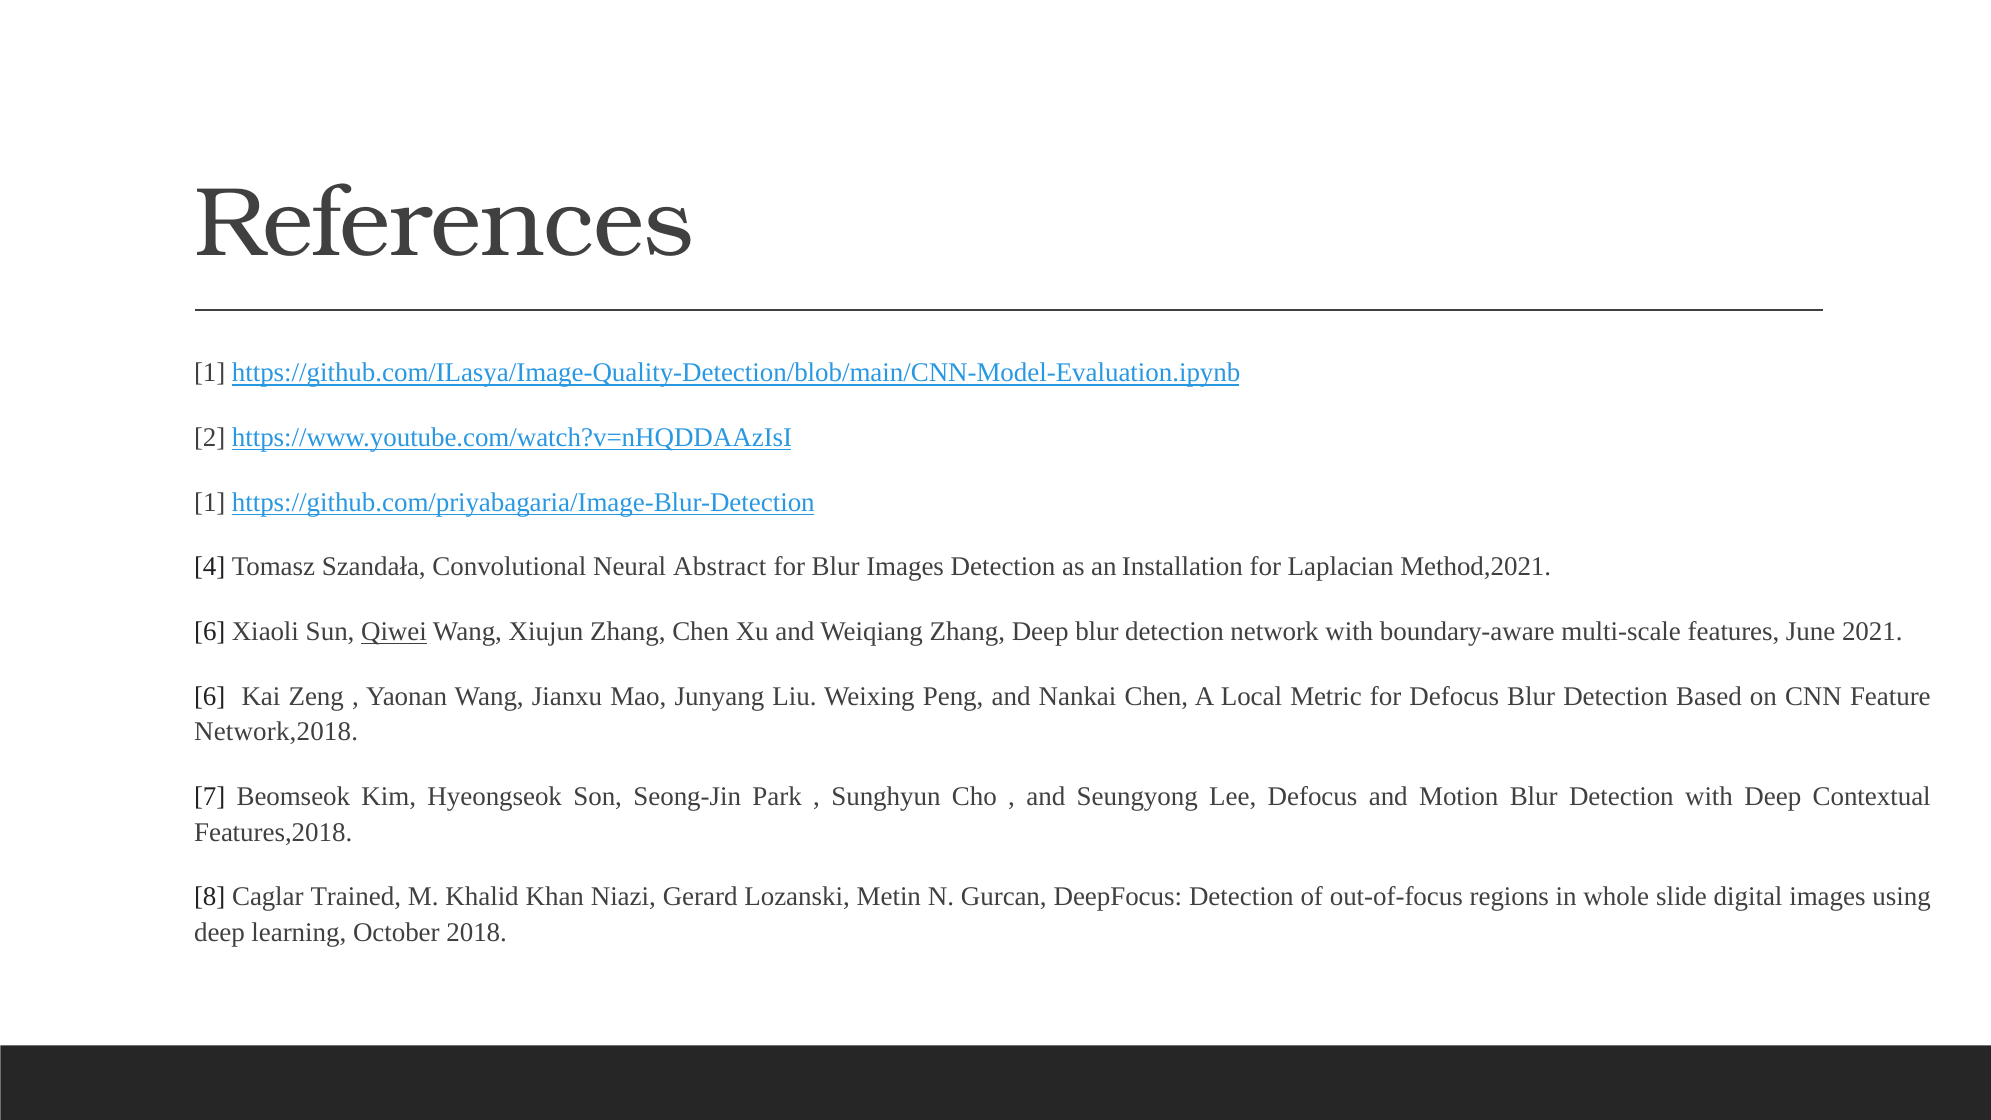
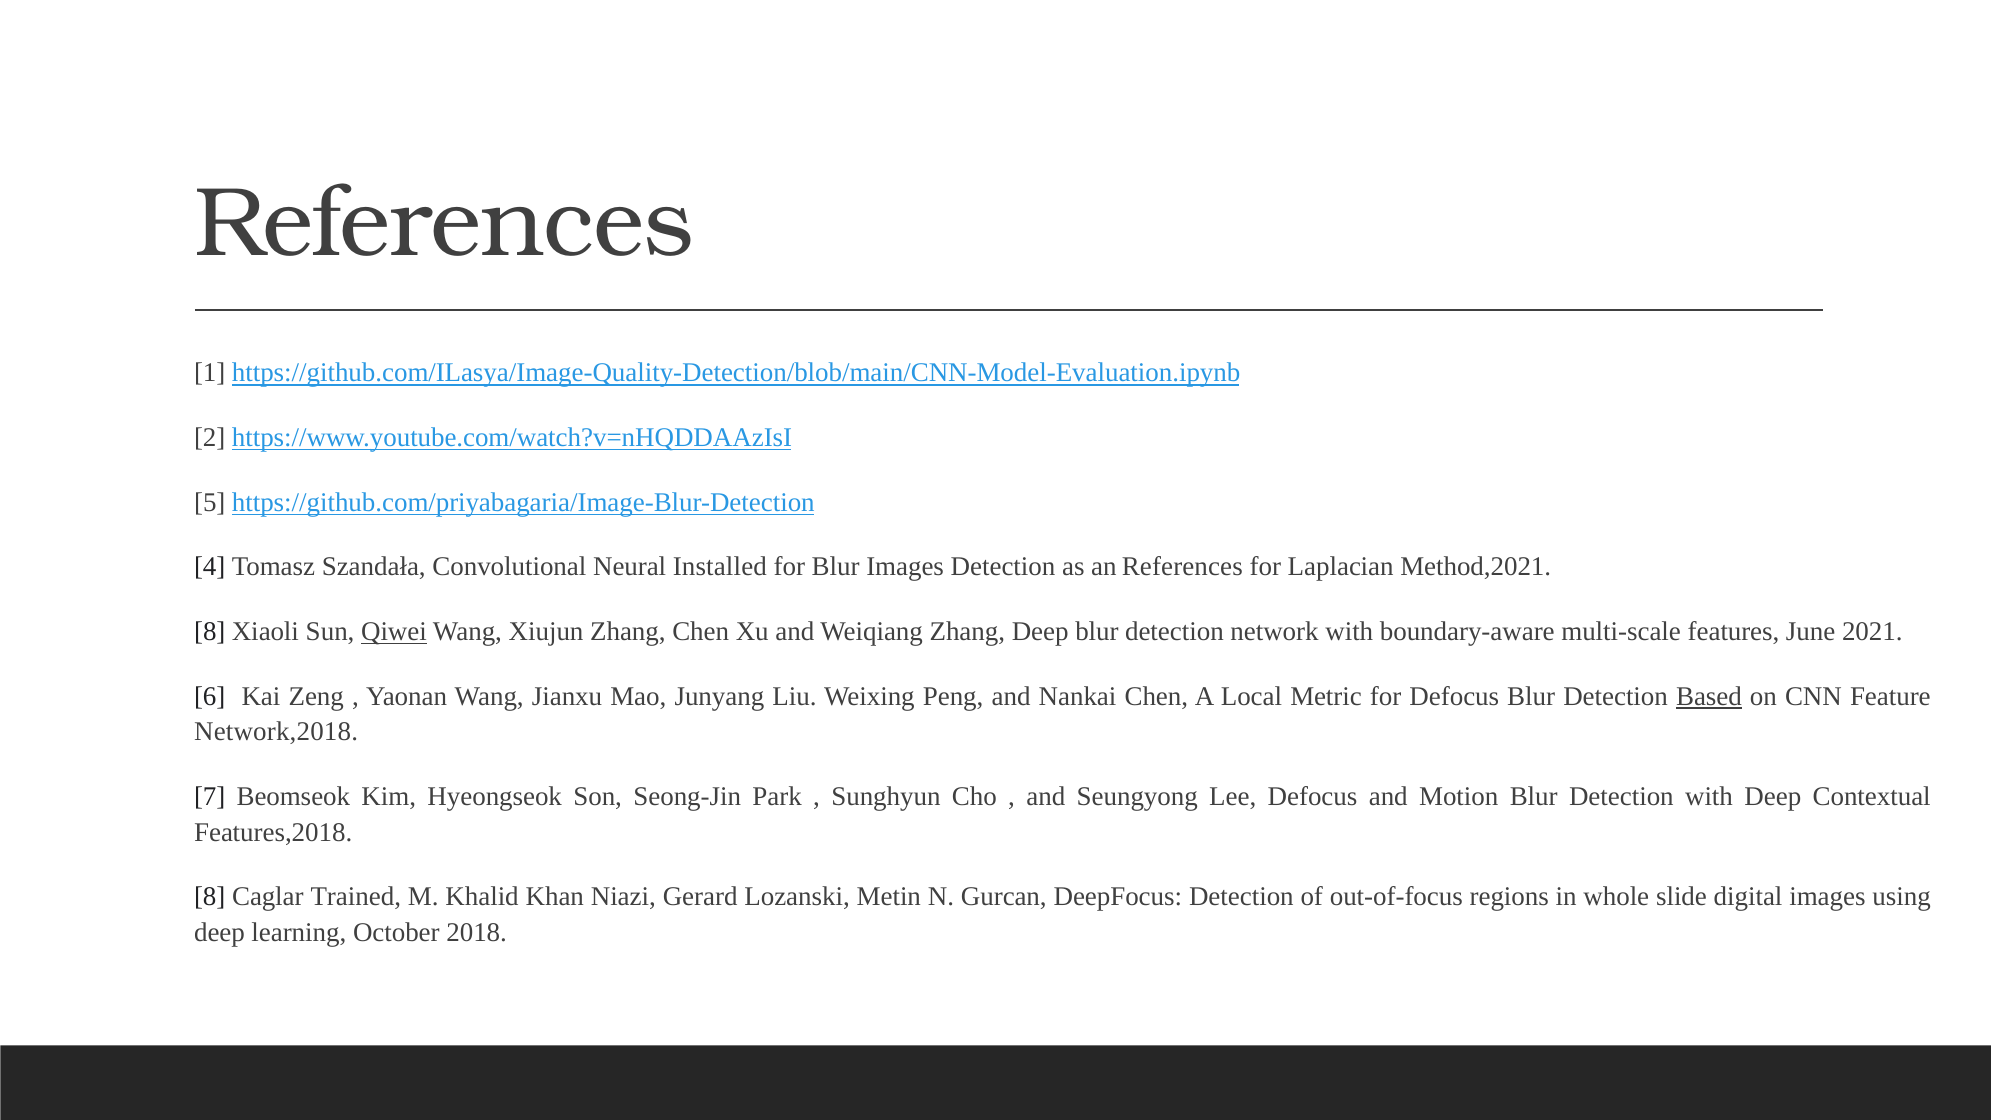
1: 1 -> 5 (210, 502)
Abstract: Abstract -> Installed (720, 567)
an Installation: Installation -> References (1182, 567)
6: 6 -> 8 (210, 632)
Based underline: none -> present (1709, 696)
